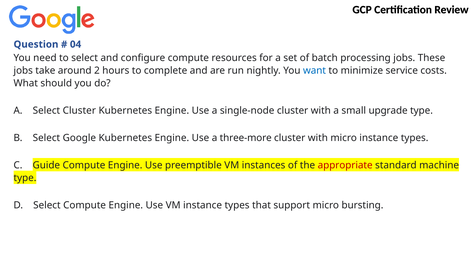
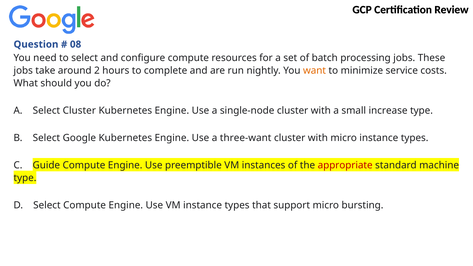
04: 04 -> 08 (76, 44)
want colour: blue -> orange (315, 71)
upgrade: upgrade -> increase (388, 111)
three-more: three-more -> three-want (246, 138)
